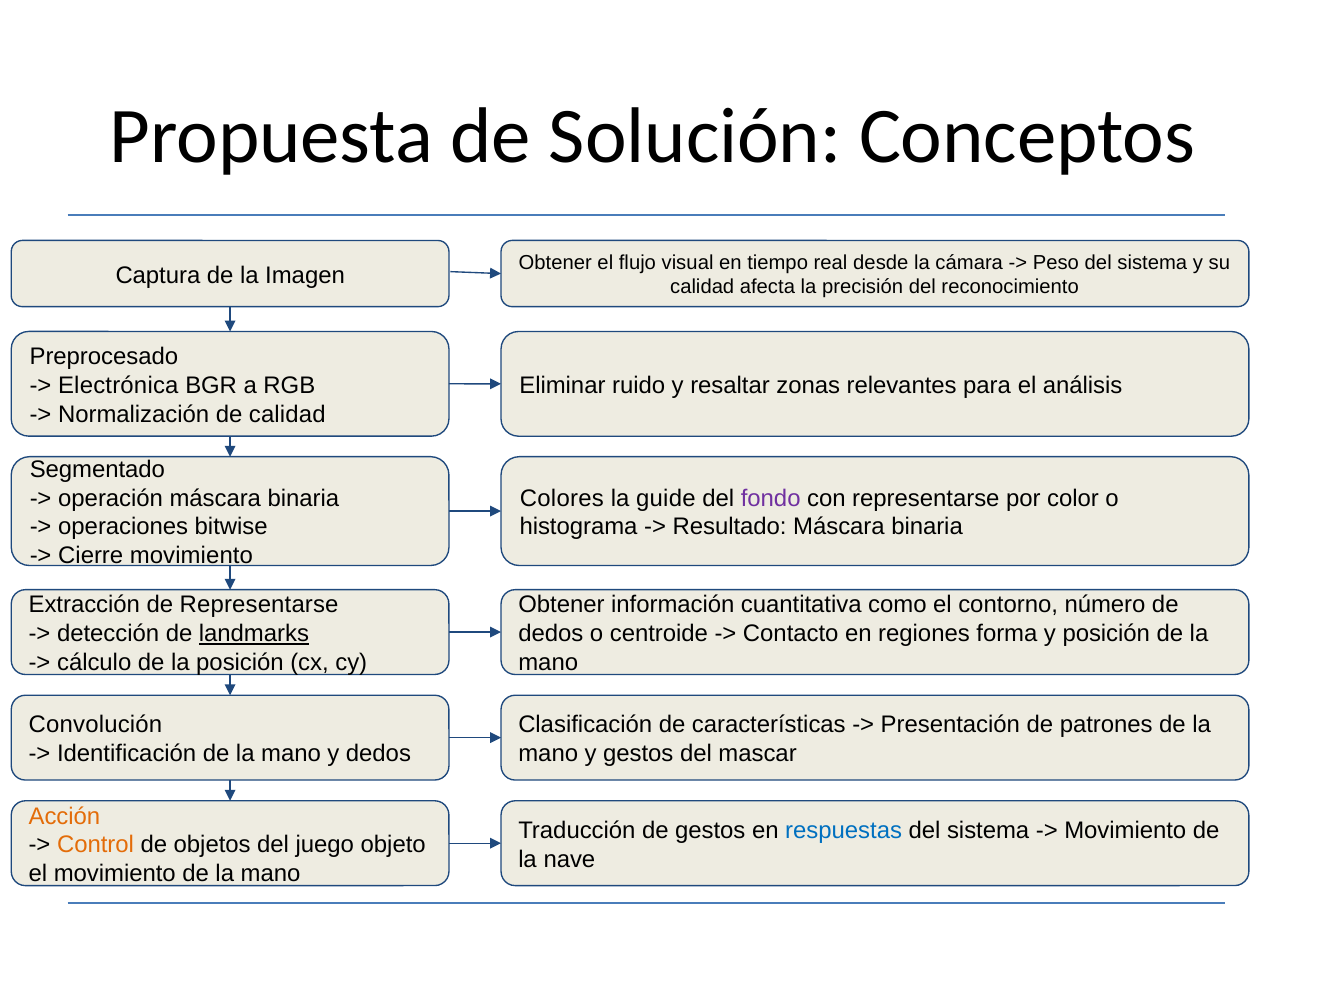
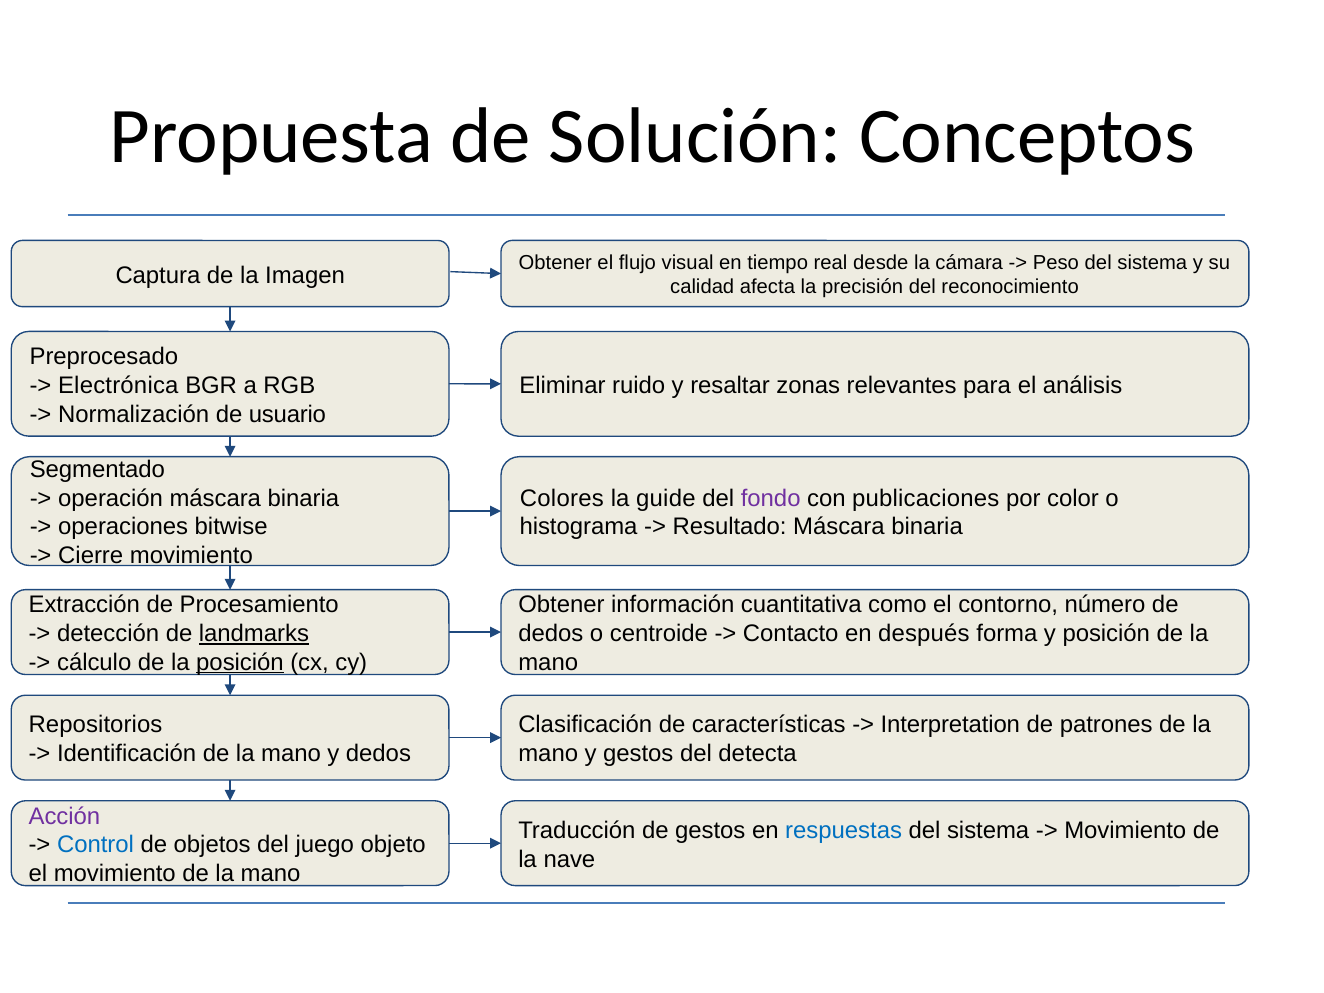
de calidad: calidad -> usuario (287, 414)
con representarse: representarse -> publicaciones (926, 498)
de Representarse: Representarse -> Procesamiento (259, 605)
regiones: regiones -> después (924, 634)
posición underline: none -> present (240, 662)
Convolución: Convolución -> Repositorios (95, 725)
Presentación: Presentación -> Interpretation (950, 725)
mascar: mascar -> detecta (758, 754)
Acción colour: orange -> purple (64, 816)
Control colour: orange -> blue (96, 845)
